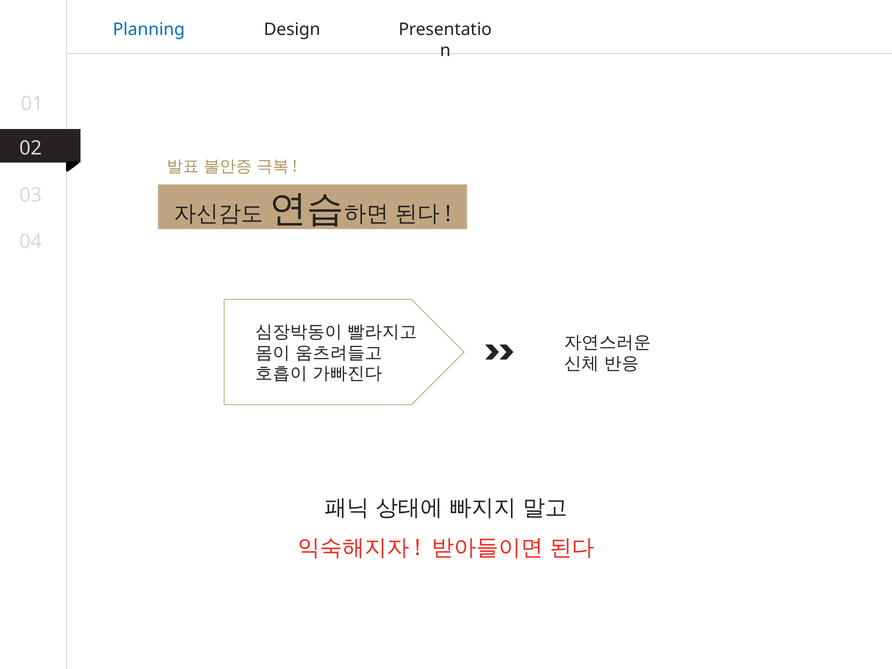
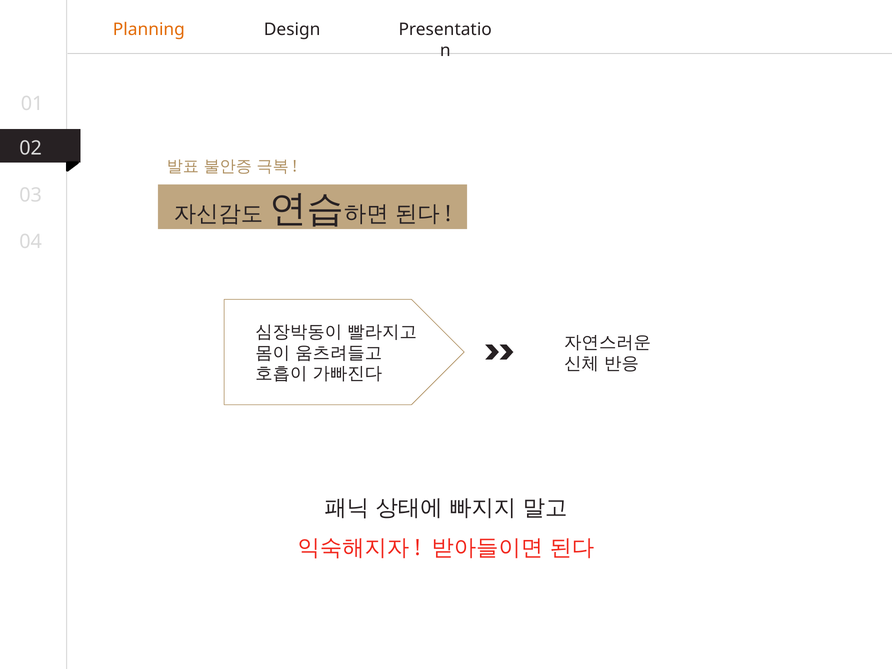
Planning colour: blue -> orange (149, 30)
